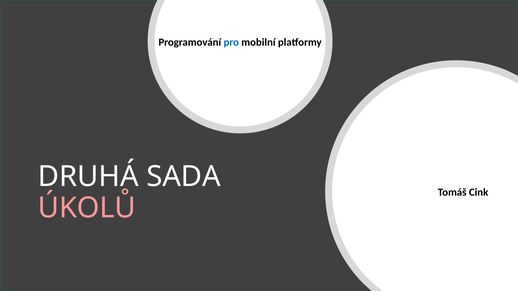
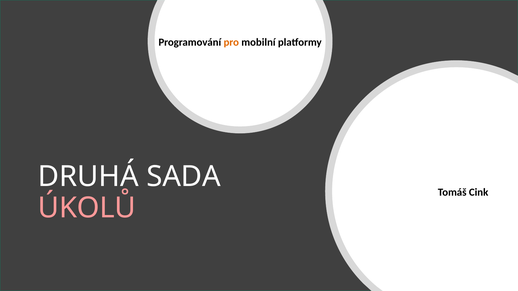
pro colour: blue -> orange (231, 42)
